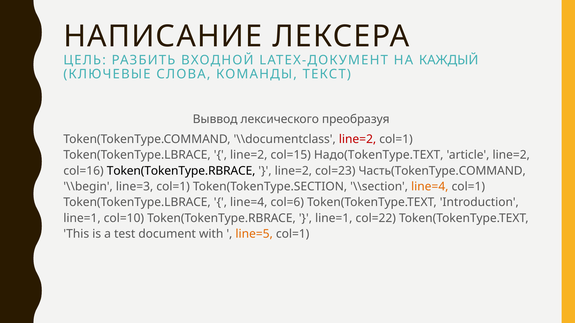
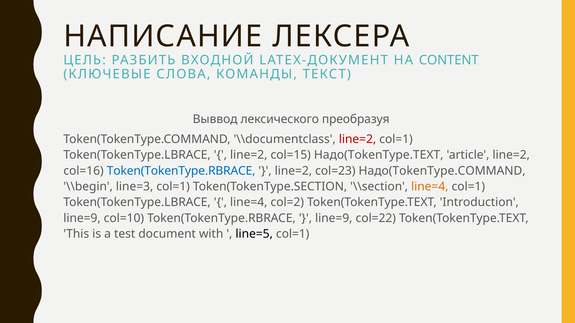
КАЖДЫЙ: КАЖДЫЙ -> CONTENT (449, 60)
Token(TokenType.RBRACE colour: black -> blue (181, 171)
Часть(TokenType.COMMAND: Часть(TokenType.COMMAND -> Надо(TokenType.COMMAND (442, 171)
col=6: col=6 -> col=2 (287, 203)
line=1: line=1 -> line=9 (82, 218)
line=1: line=1 -> line=9 (334, 218)
line=5 colour: orange -> black (254, 234)
